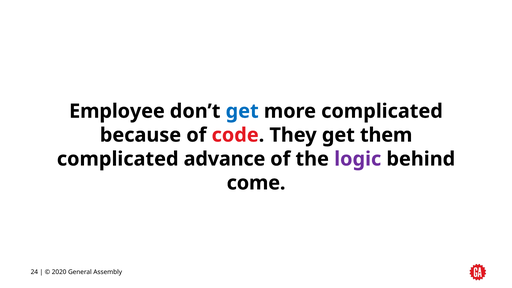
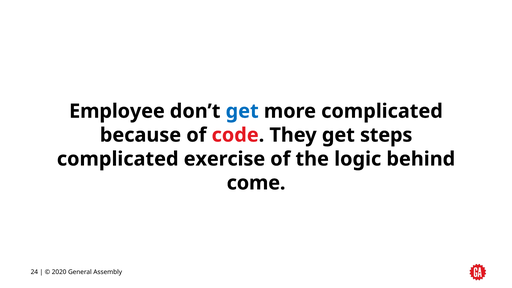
them: them -> steps (386, 135)
advance: advance -> exercise (224, 159)
logic colour: purple -> black (358, 159)
